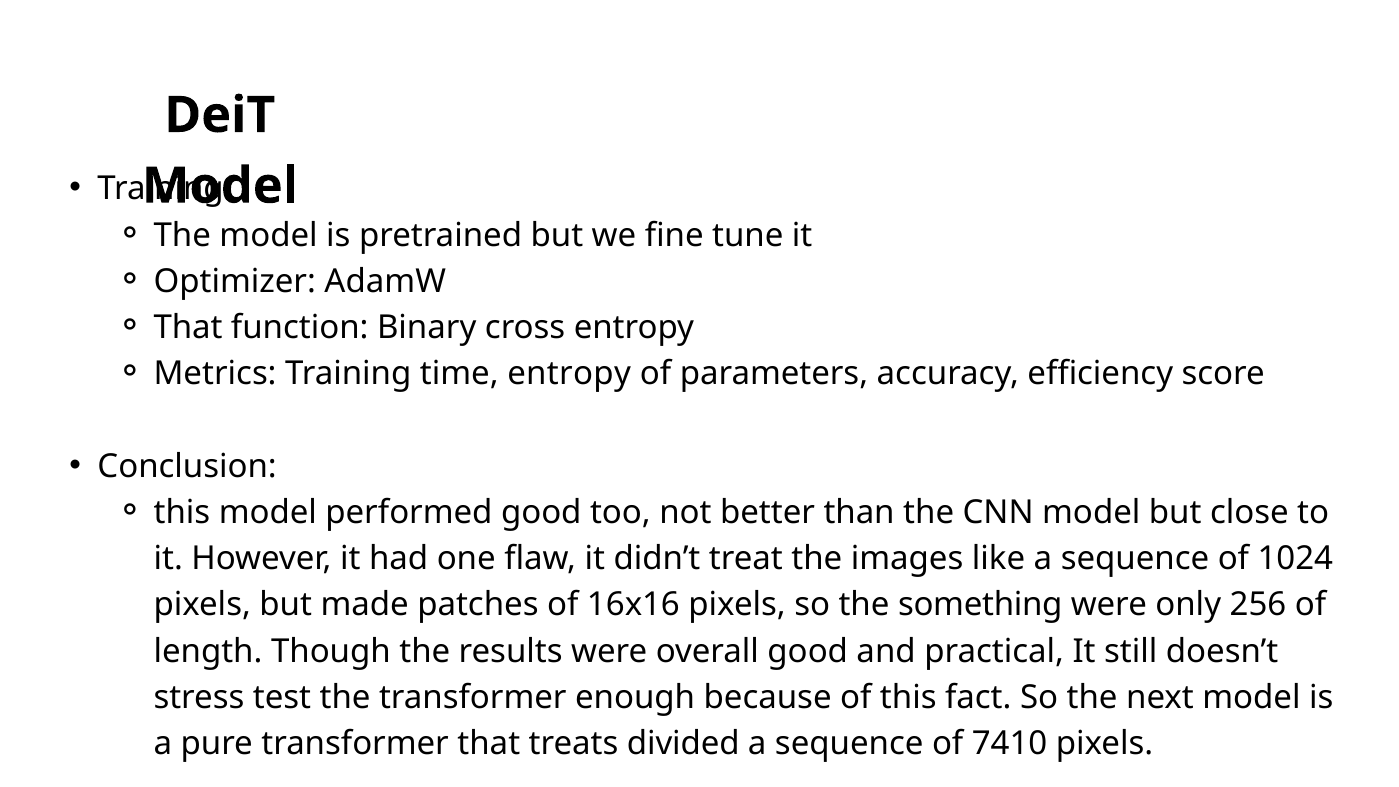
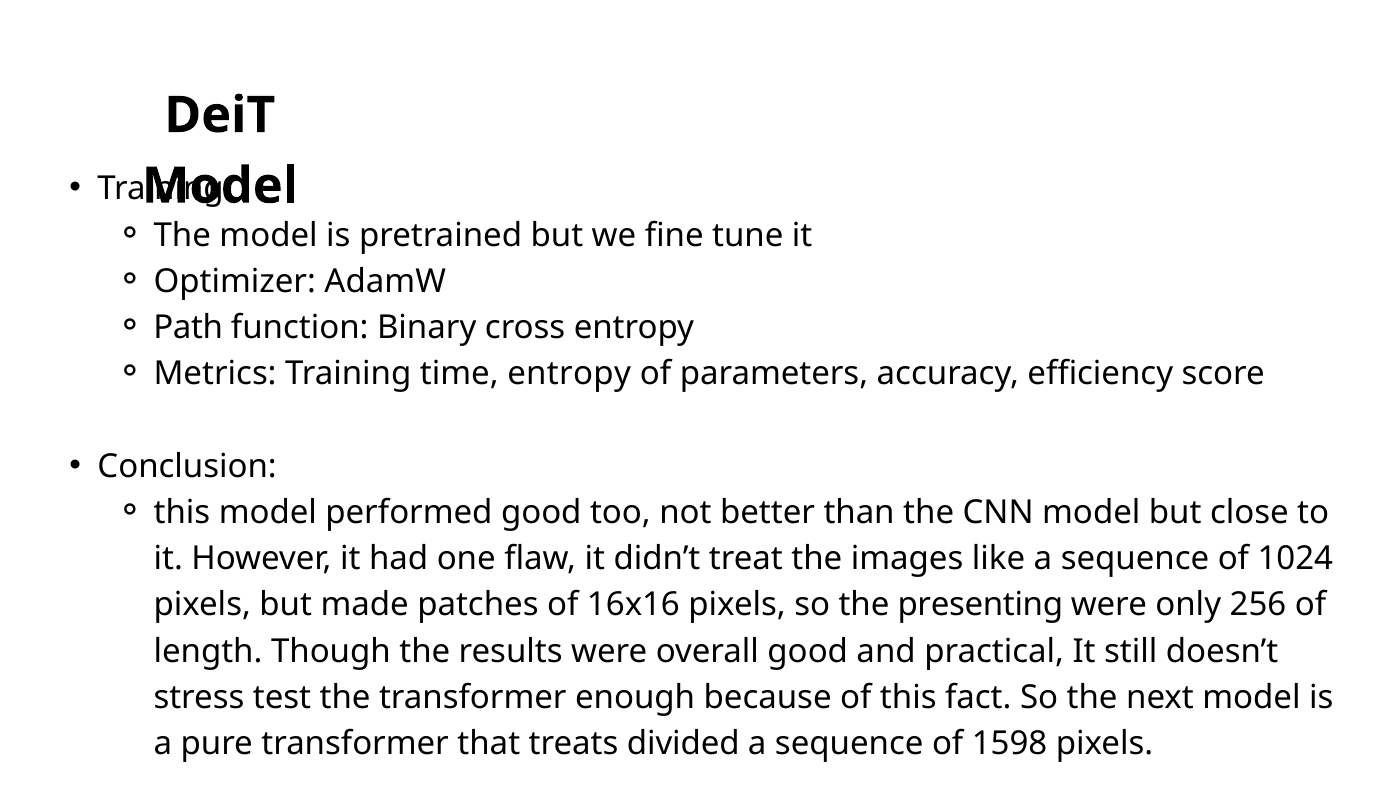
That: That -> Path (188, 328)
something: something -> presenting (980, 605)
7410: 7410 -> 1598 (1010, 744)
